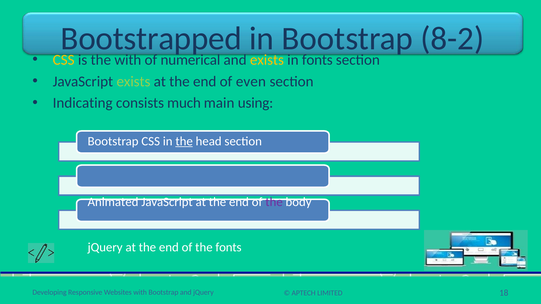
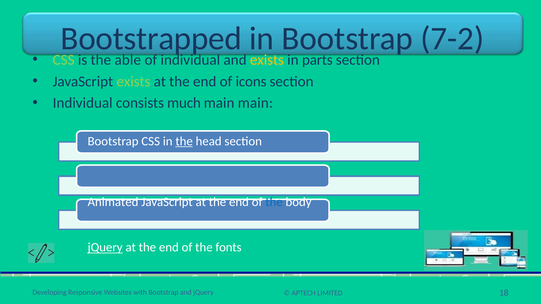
8-2: 8-2 -> 7-2 (452, 39)
CSS colour: yellow -> light green (64, 60)
the with: with -> able (128, 60)
of numerical: numerical -> individual (190, 60)
in fonts: fonts -> parts (317, 60)
even: even -> icons (251, 81)
Indicating: Indicating -> Individual (83, 103)
main using: using -> main (255, 103)
the colour: purple -> blue (274, 202)
jQuery underline: none -> present (105, 248)
